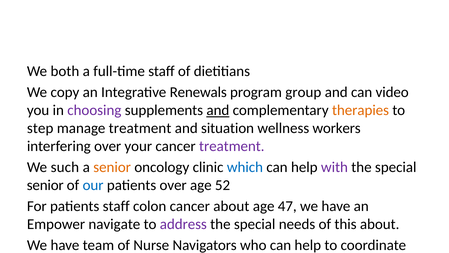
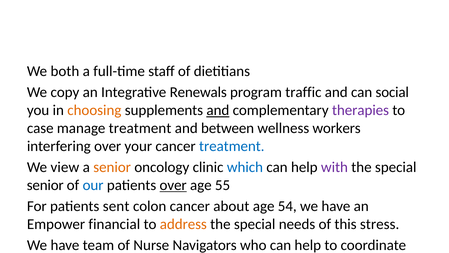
group: group -> traffic (303, 92)
video: video -> social (392, 92)
choosing colour: purple -> orange (94, 110)
therapies colour: orange -> purple (361, 110)
step: step -> case (40, 128)
situation: situation -> between (228, 128)
treatment colour: purple -> blue (232, 146)
such: such -> view (65, 167)
over underline: none -> present (173, 185)
52: 52 -> 55 (223, 185)
patients staff: staff -> sent (116, 206)
47: 47 -> 54 (287, 206)
navigate: navigate -> financial (114, 224)
address colour: purple -> orange (183, 224)
this about: about -> stress (380, 224)
